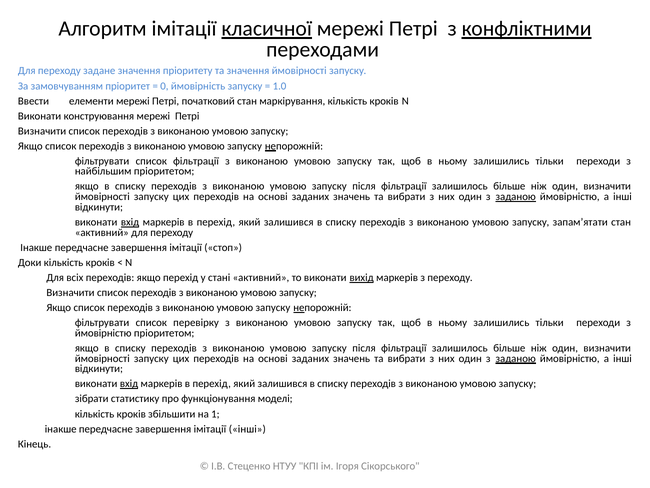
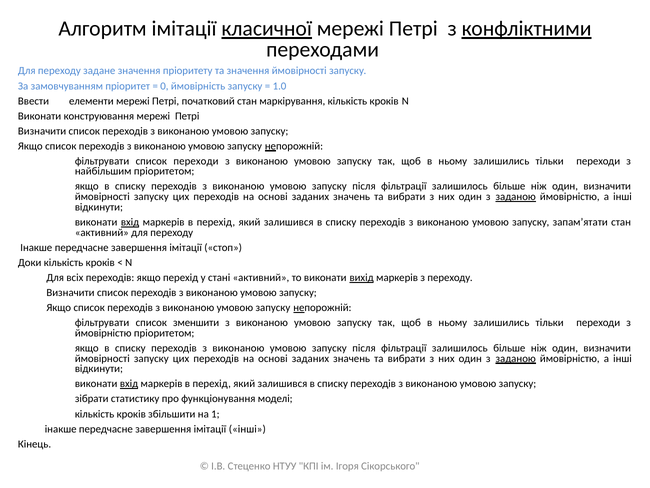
список фільтрації: фільтрації -> переходи (196, 161)
перевірку: перевірку -> зменшити (196, 322)
